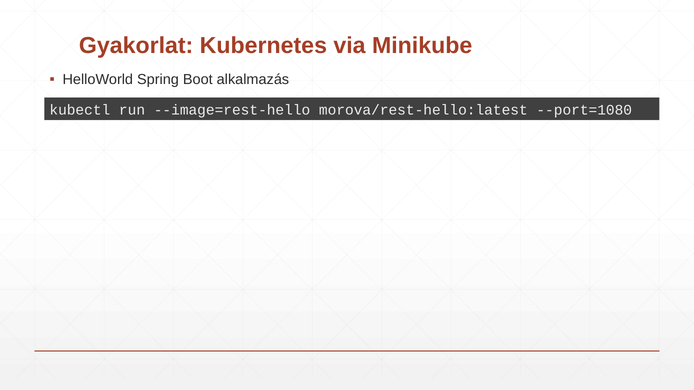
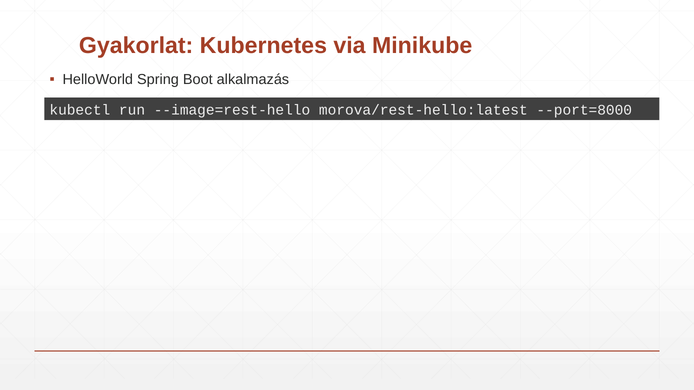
--port=1080: --port=1080 -> --port=8000 (584, 110)
